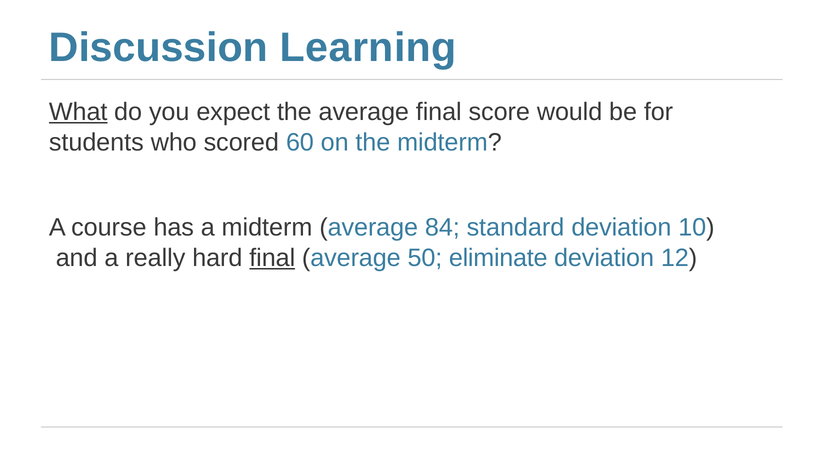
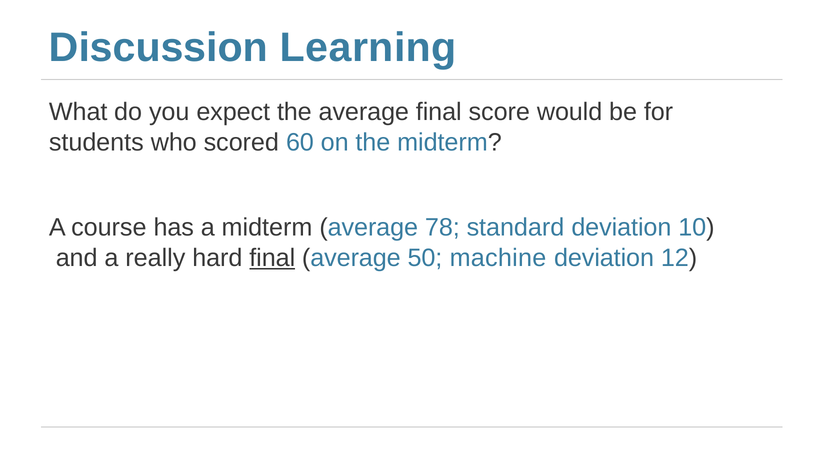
What underline: present -> none (78, 112)
84: 84 -> 78 (442, 228)
eliminate: eliminate -> machine (498, 258)
